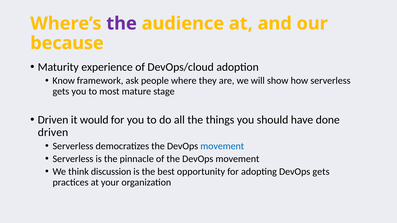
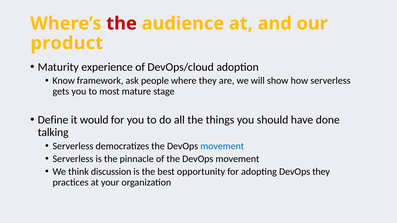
the colour: purple -> red (122, 24)
because: because -> product (67, 43)
Driven: Driven -> Define (53, 120)
driven: driven -> talking (53, 133)
DevOps gets: gets -> they (321, 172)
